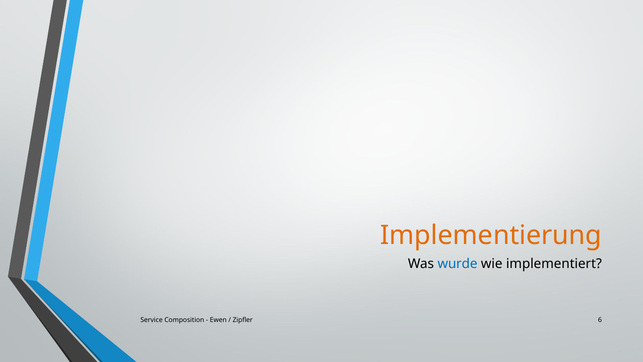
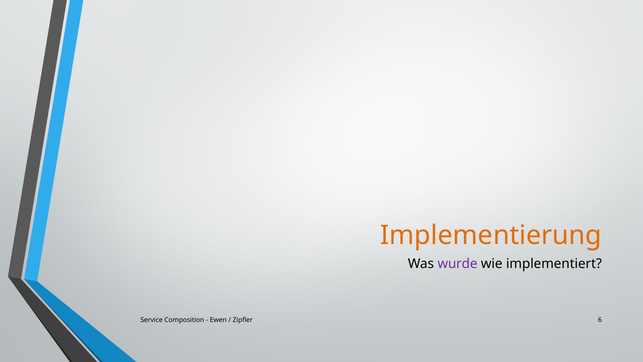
wurde colour: blue -> purple (458, 263)
